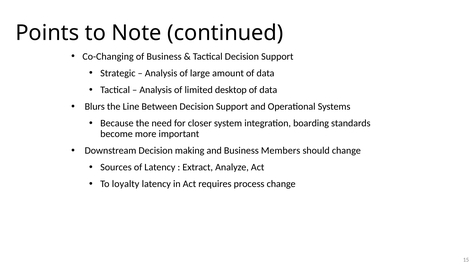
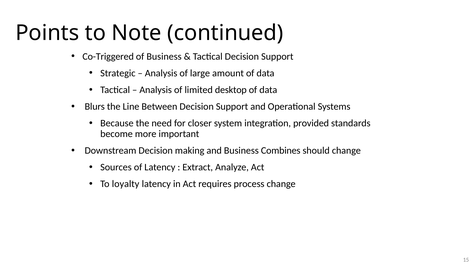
Co-Changing: Co-Changing -> Co-Triggered (108, 56)
boarding: boarding -> provided (311, 123)
Members: Members -> Combines (281, 150)
